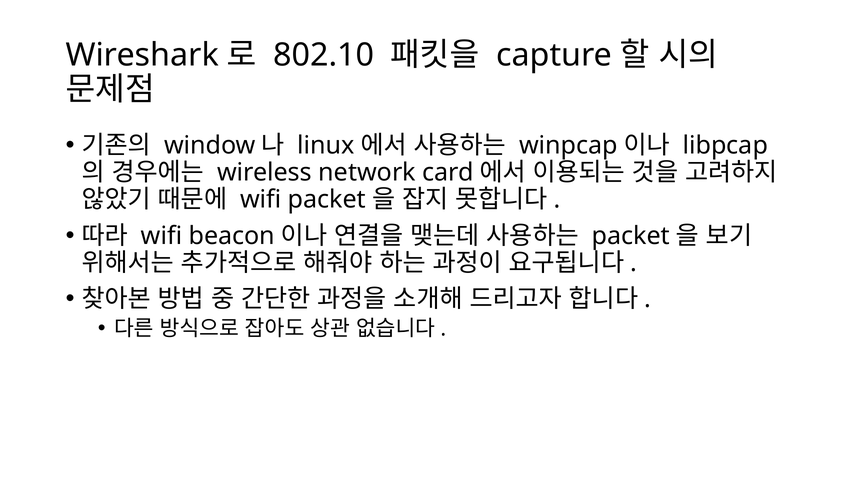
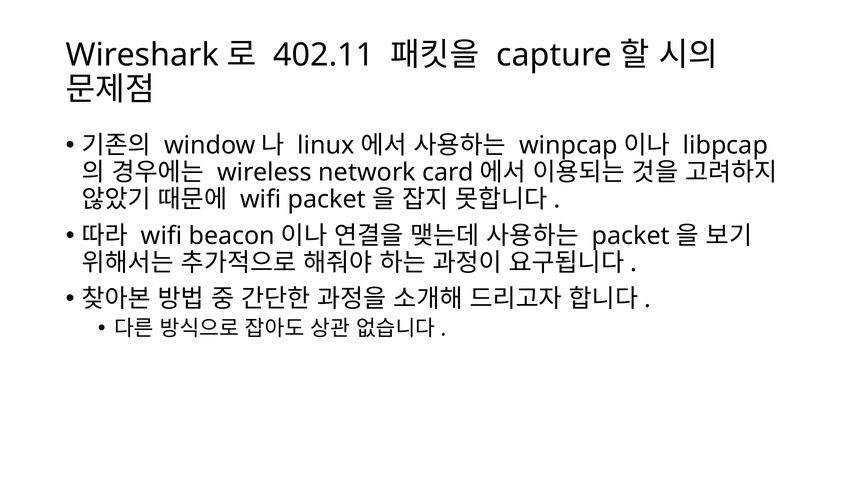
802.10: 802.10 -> 402.11 (324, 55)
